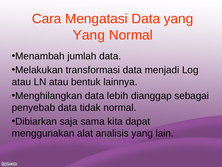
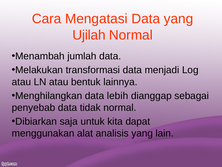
Yang: Yang -> Ujilah (89, 35)
sama: sama -> untuk (93, 121)
